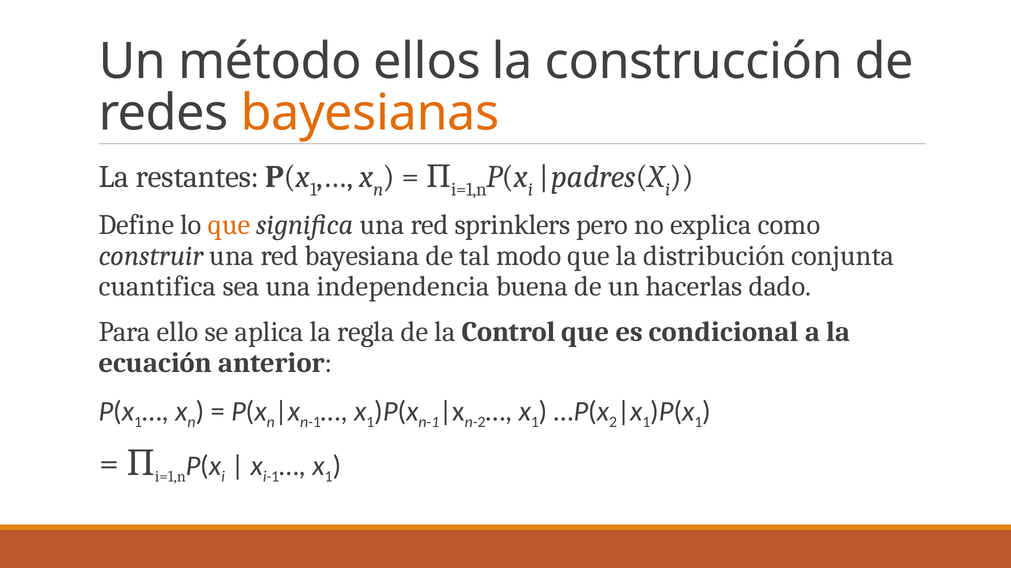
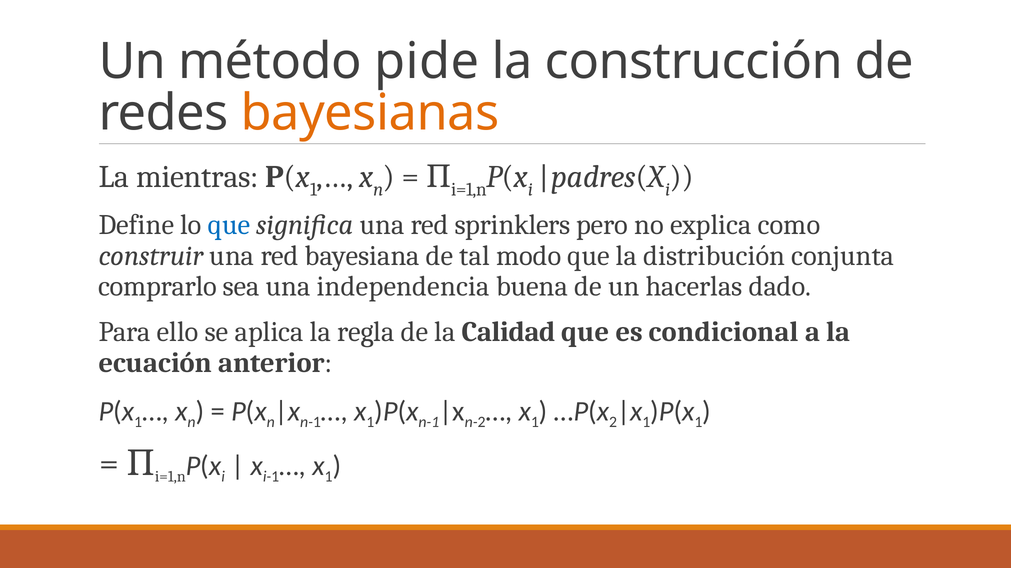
ellos: ellos -> pide (427, 62)
restantes: restantes -> mientras (197, 177)
que colour: orange -> blue (229, 225)
cuantifica: cuantifica -> comprarlo (158, 287)
Control: Control -> Calidad (509, 332)
